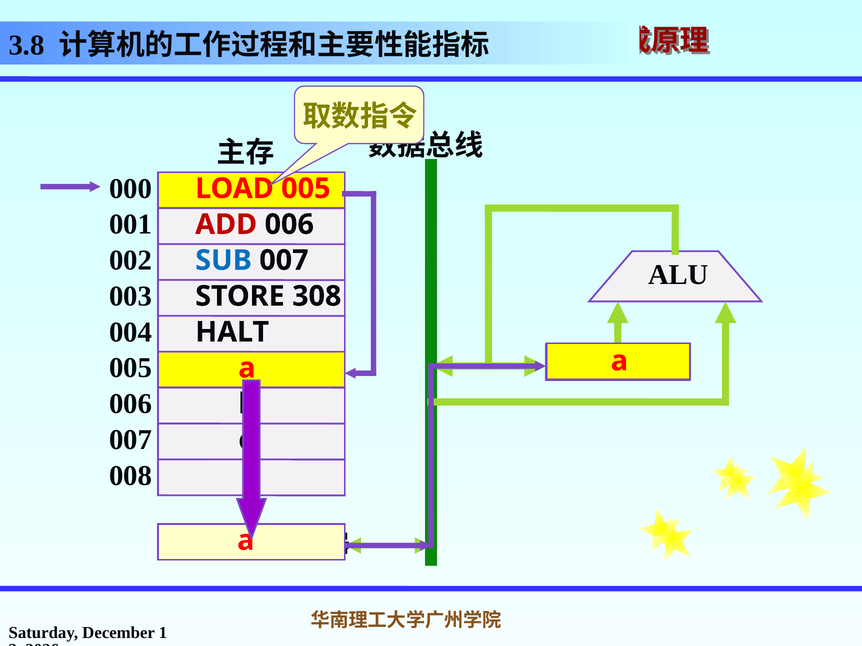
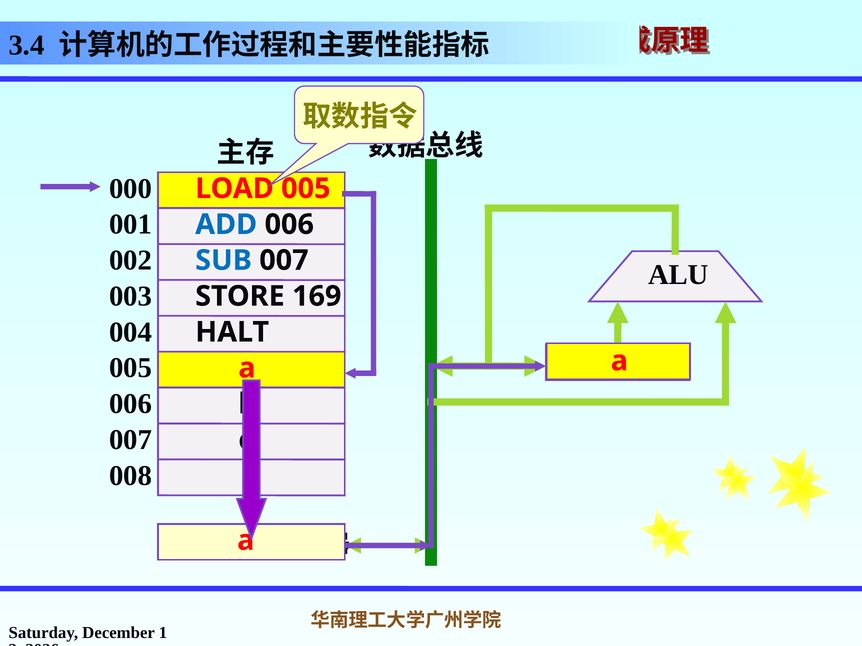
3.8: 3.8 -> 3.4 (27, 45)
ADD colour: red -> blue (226, 225)
308: 308 -> 169 (317, 296)
